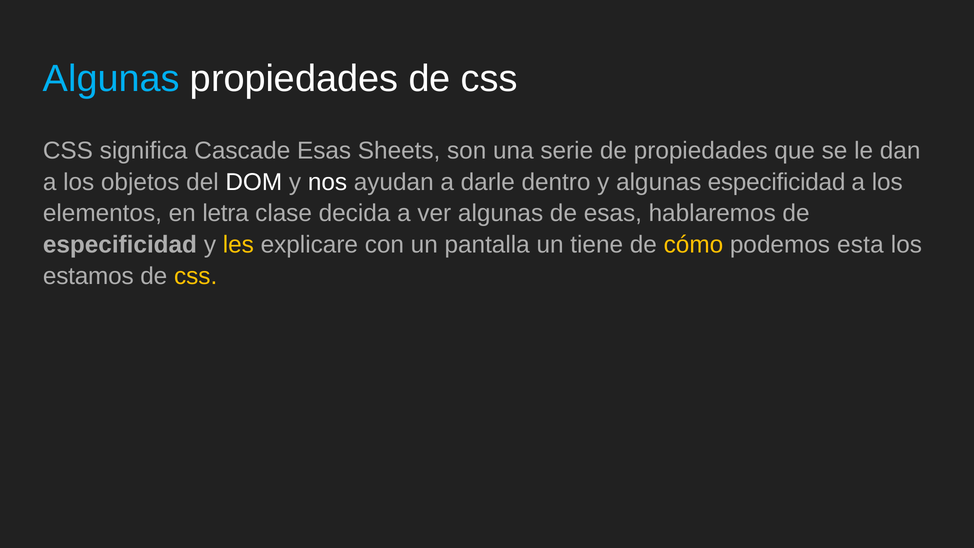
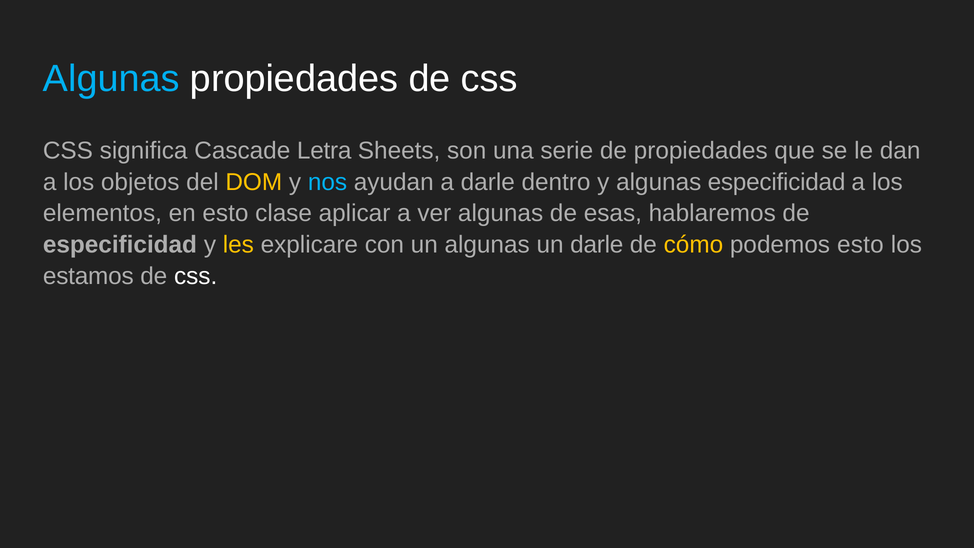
Cascade Esas: Esas -> Letra (324, 151)
DOM colour: white -> yellow (254, 182)
nos colour: white -> light blue (328, 182)
en letra: letra -> esto (225, 213)
decida: decida -> aplicar (355, 213)
un pantalla: pantalla -> algunas (487, 245)
un tiene: tiene -> darle (597, 245)
podemos esta: esta -> esto (860, 245)
css colour: yellow -> white (196, 276)
